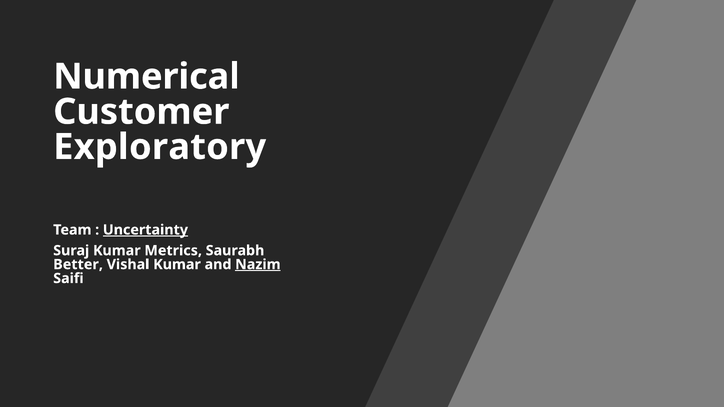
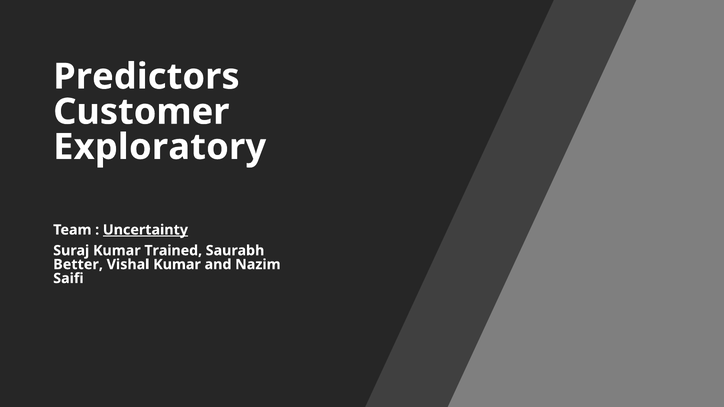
Numerical: Numerical -> Predictors (146, 77)
Metrics: Metrics -> Trained (173, 251)
Nazim underline: present -> none (258, 265)
